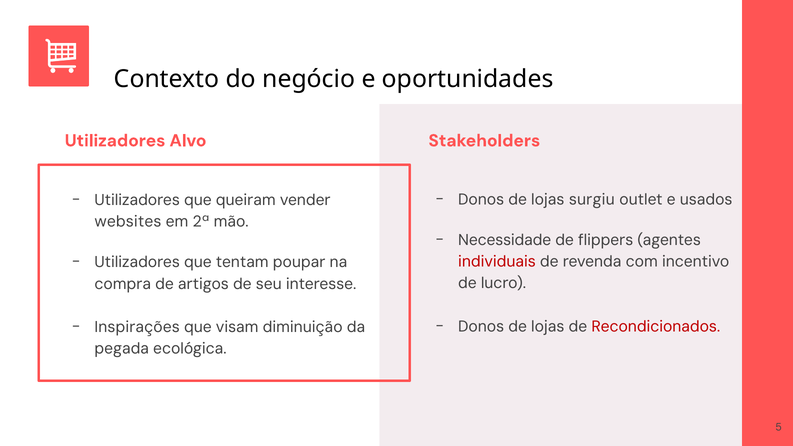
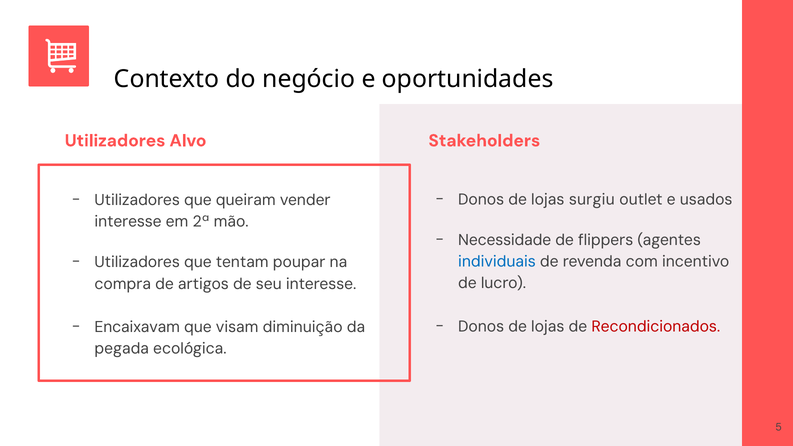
websites: websites -> interesse (128, 222)
individuais colour: red -> blue (497, 261)
Inspirações: Inspirações -> Encaixavam (137, 327)
